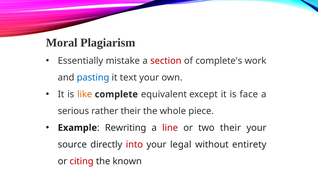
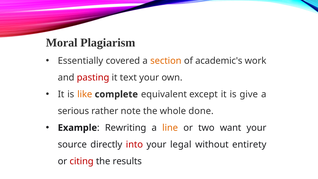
mistake: mistake -> covered (123, 61)
section colour: red -> orange (166, 61)
complete's: complete's -> academic's (219, 61)
pasting colour: blue -> red (93, 78)
face: face -> give (249, 94)
rather their: their -> note (131, 111)
piece: piece -> done (201, 111)
line colour: red -> orange (170, 128)
two their: their -> want (231, 128)
known: known -> results (127, 161)
